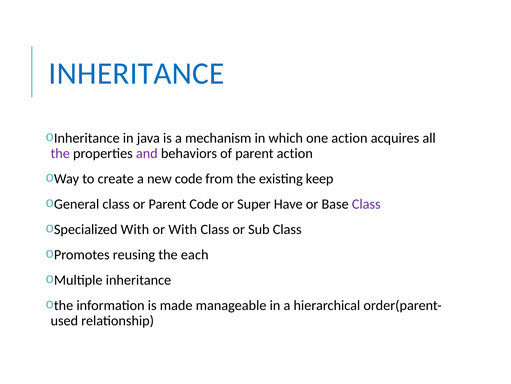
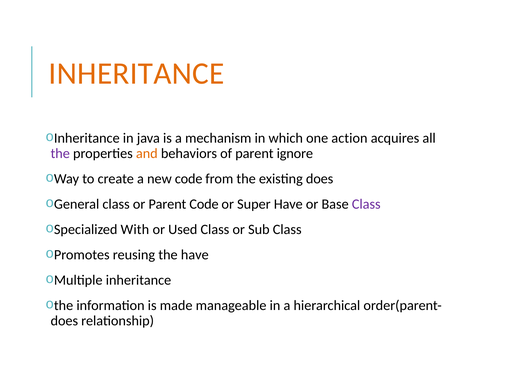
INHERITANCE colour: blue -> orange (137, 73)
and colour: purple -> orange (147, 153)
parent action: action -> ignore (295, 153)
existing keep: keep -> does (320, 179)
or With: With -> Used (183, 229)
the each: each -> have (195, 254)
used: used -> does (64, 320)
